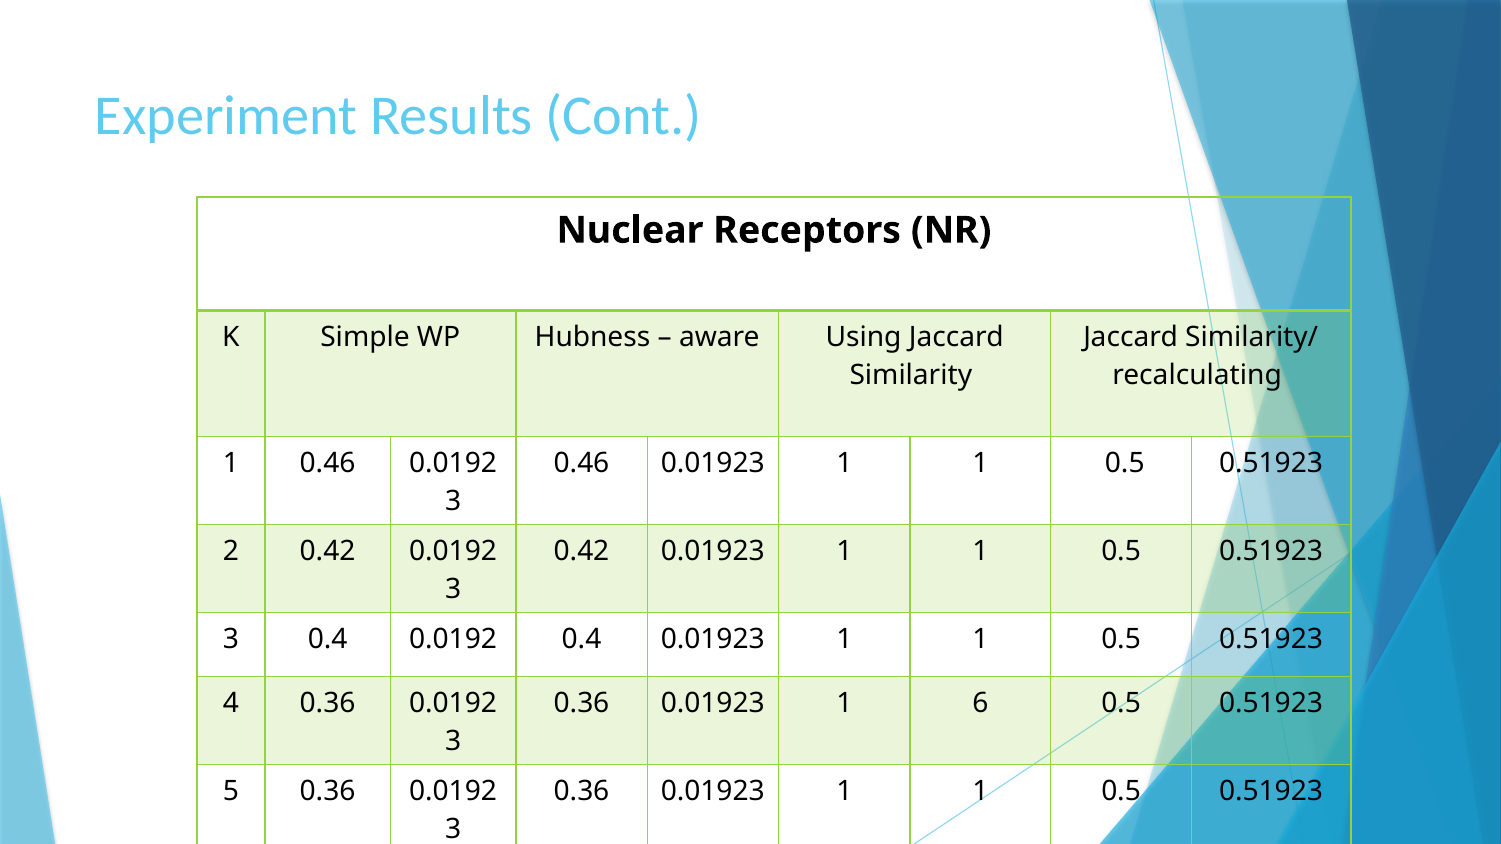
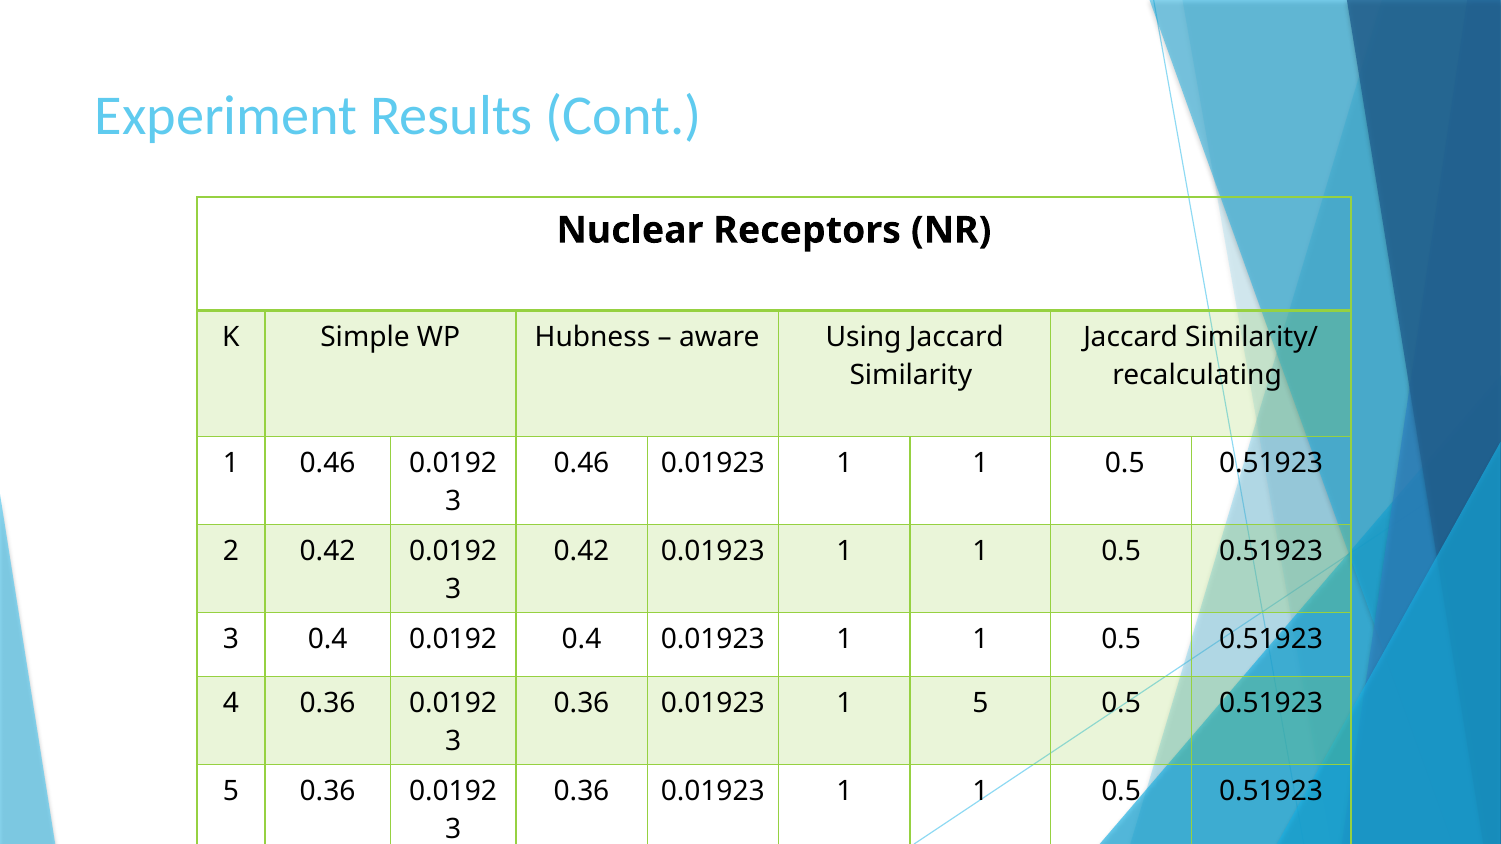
1 6: 6 -> 5 (980, 703)
